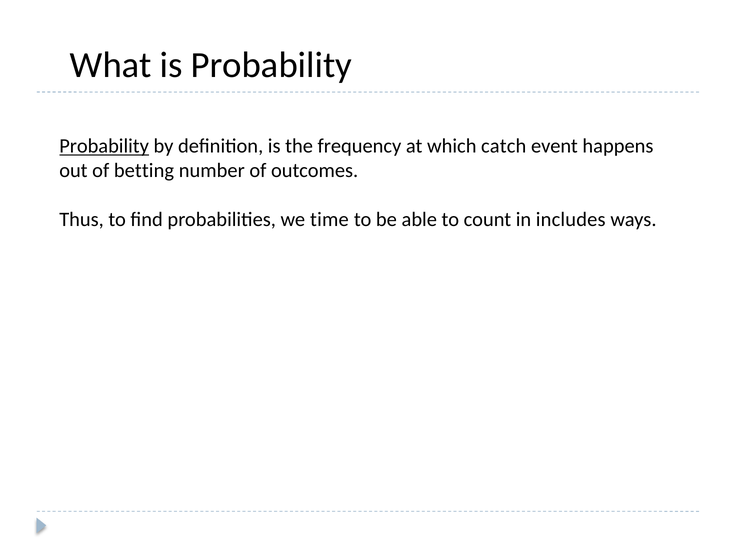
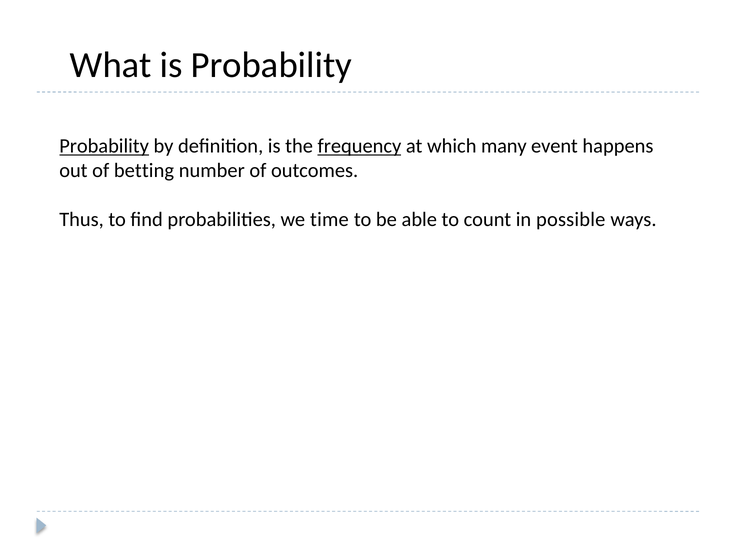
frequency underline: none -> present (359, 146)
catch: catch -> many (504, 146)
includes: includes -> possible (571, 220)
